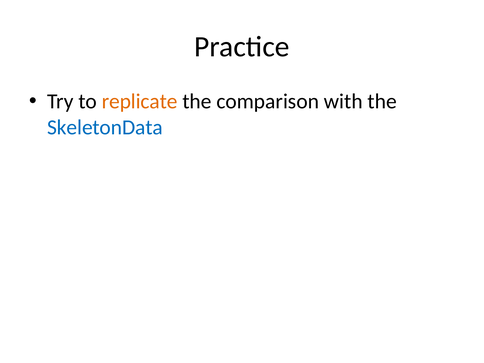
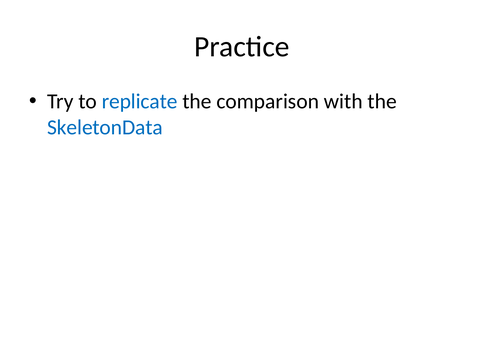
replicate colour: orange -> blue (140, 102)
